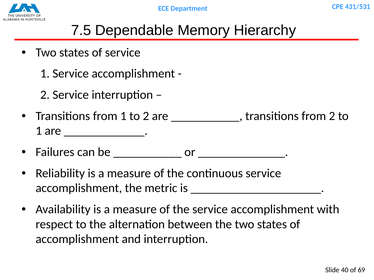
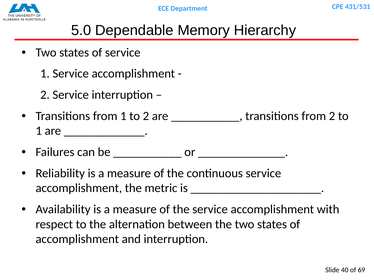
7.5: 7.5 -> 5.0 (81, 30)
